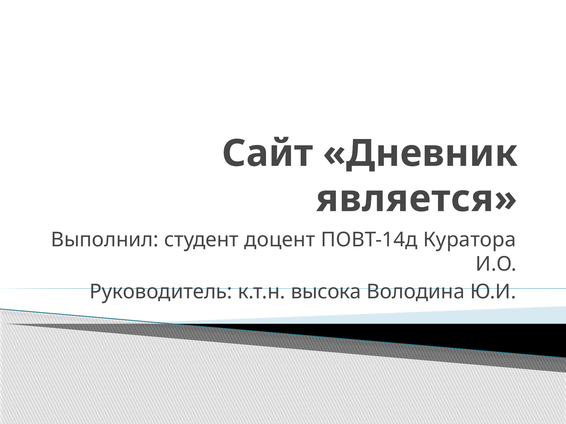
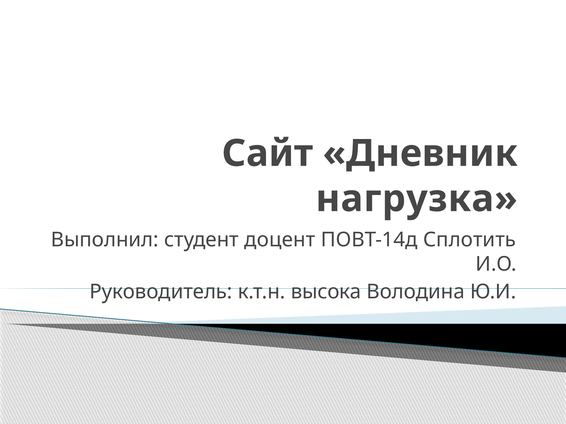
является: является -> нагрузка (417, 199)
Куратора: Куратора -> Сплотить (470, 240)
